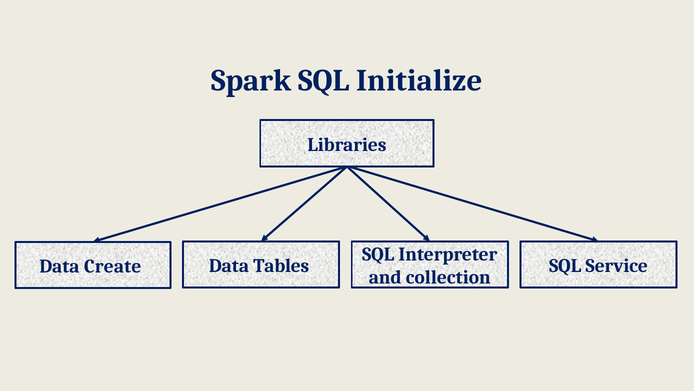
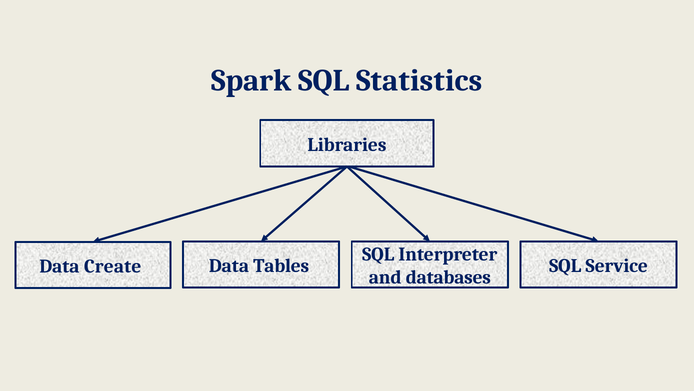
Initialize: Initialize -> Statistics (419, 80)
collection: collection -> databases (448, 277)
